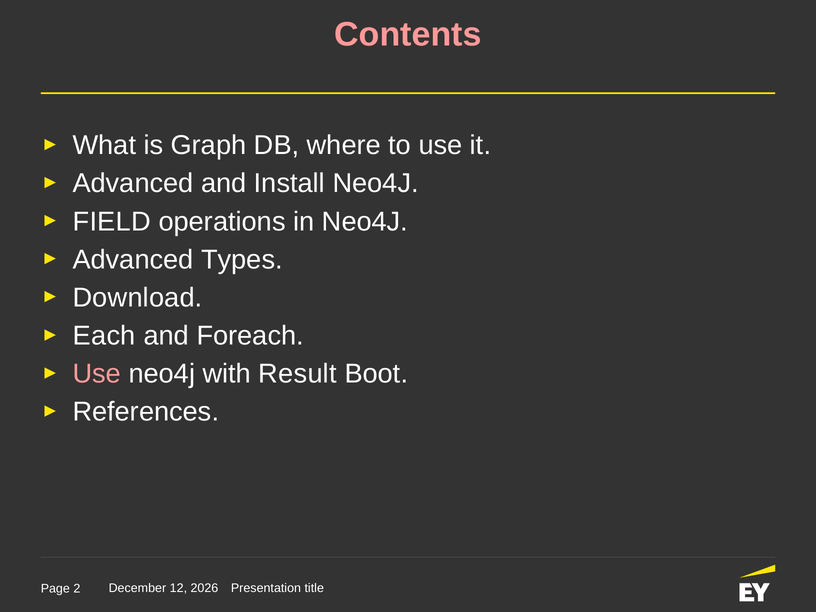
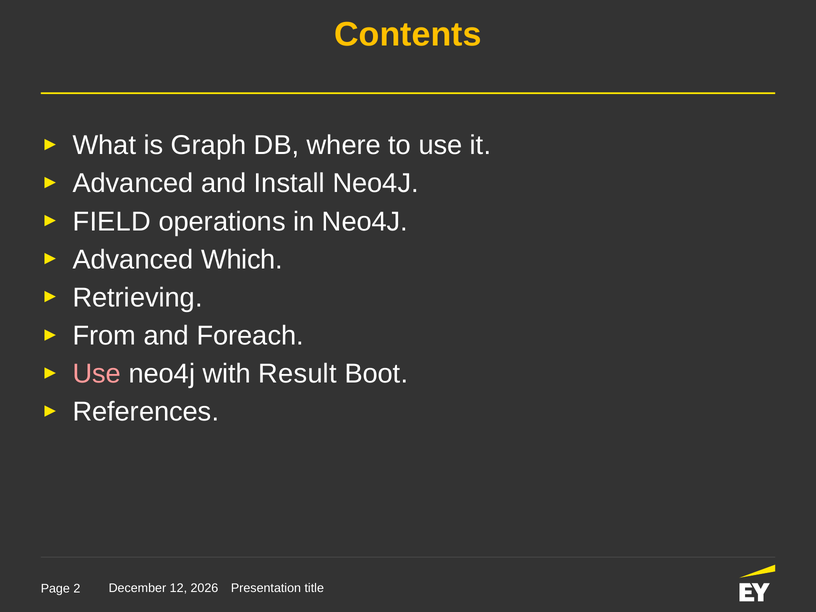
Contents colour: pink -> yellow (408, 35)
Types: Types -> Which (242, 260)
Download: Download -> Retrieving (138, 298)
Each: Each -> From (104, 336)
